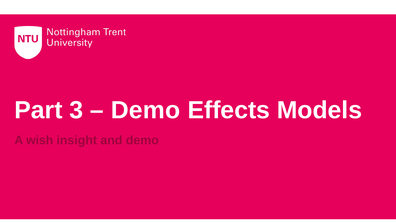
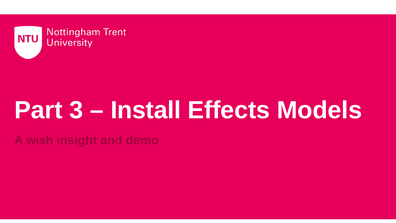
Demo: Demo -> Install (146, 110)
